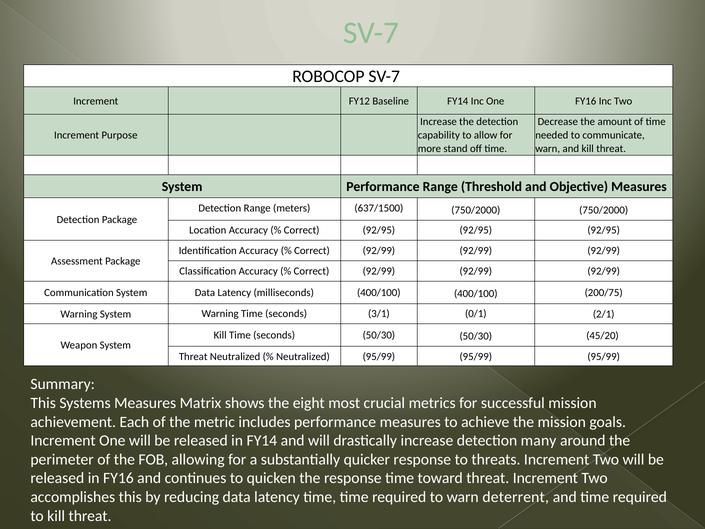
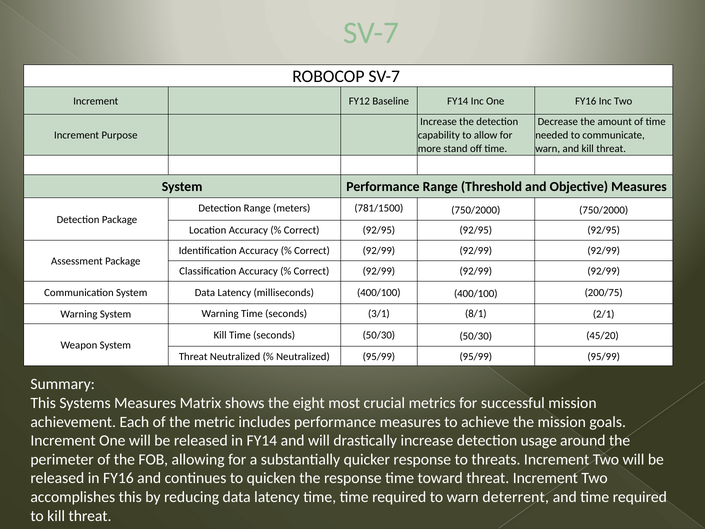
637/1500: 637/1500 -> 781/1500 (379, 208)
0/1: 0/1 -> 8/1 (476, 314)
many: many -> usage (539, 440)
